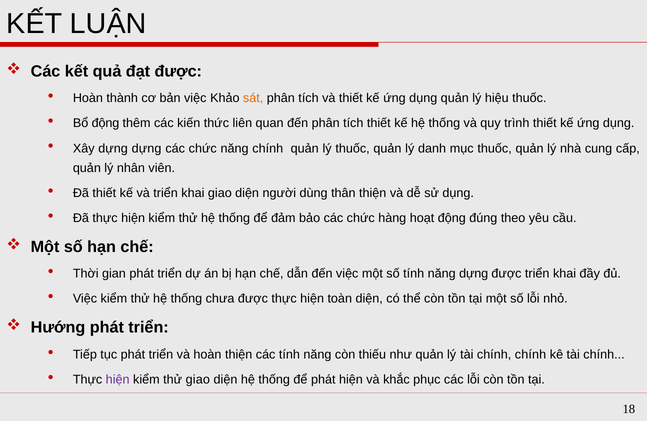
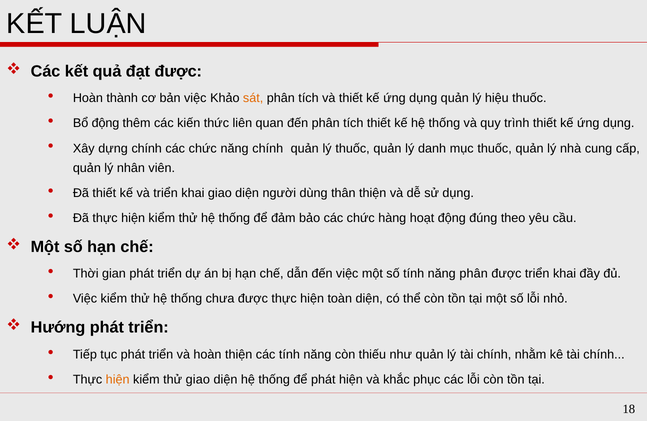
dựng dựng: dựng -> chính (147, 148)
năng dựng: dựng -> phân (474, 273)
chính chính: chính -> nhằm (531, 354)
hiện colour: purple -> orange (118, 379)
